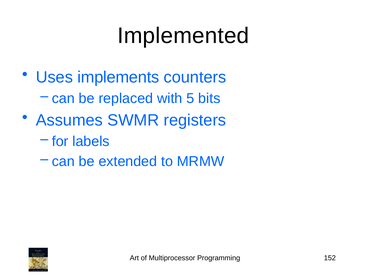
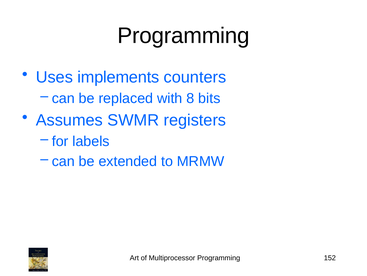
Implemented: Implemented -> Programming (184, 36)
5: 5 -> 8 (190, 98)
